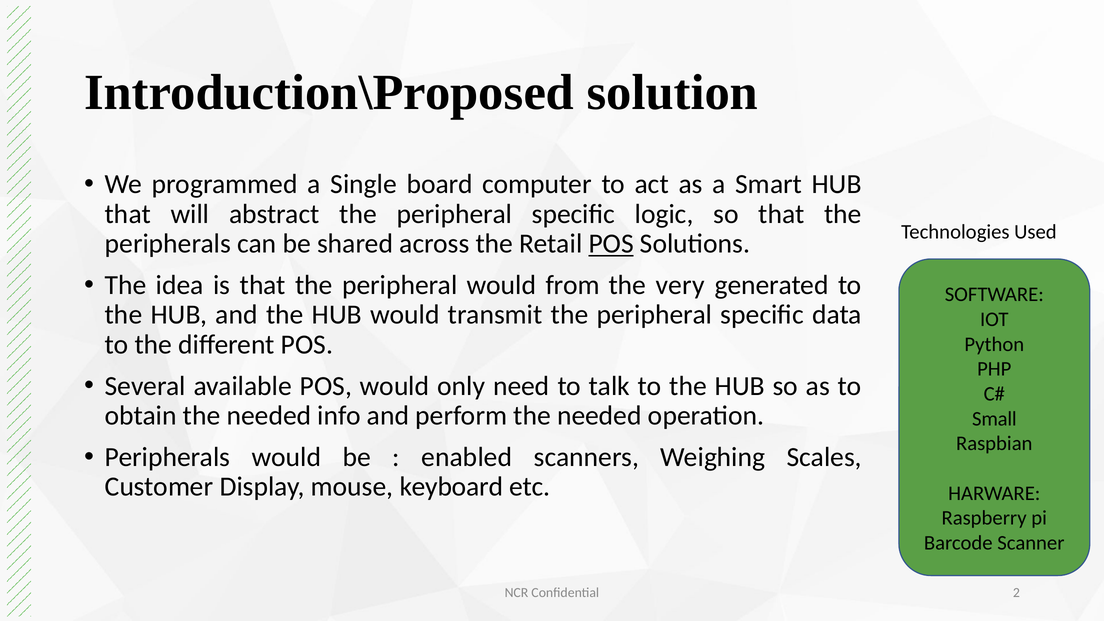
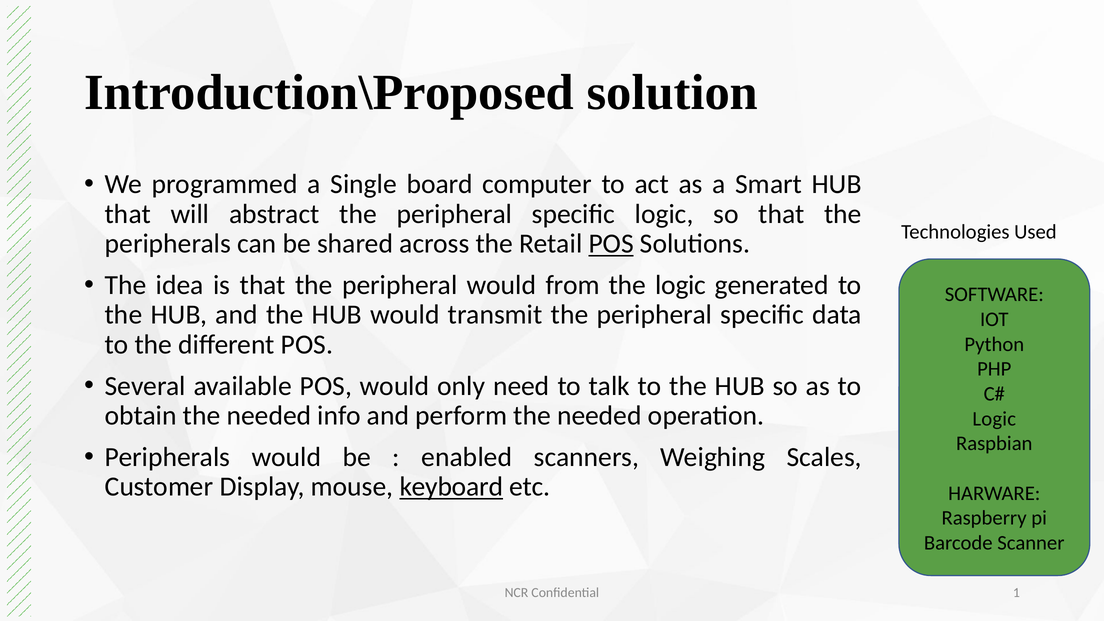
the very: very -> logic (681, 285)
Small: Small -> Logic (994, 419)
keyboard underline: none -> present (451, 487)
2: 2 -> 1 (1016, 593)
